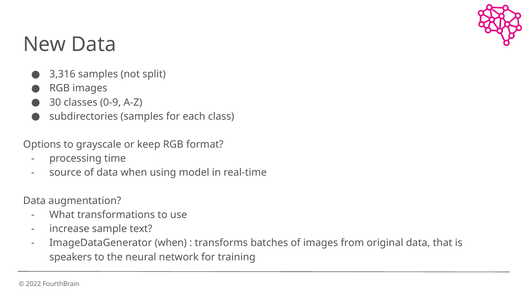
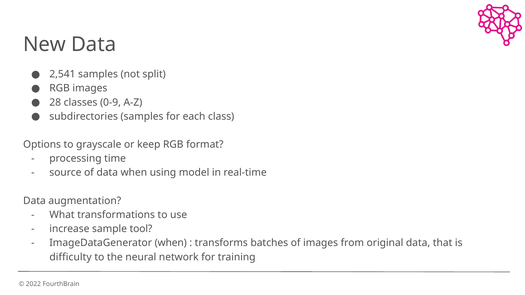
3,316: 3,316 -> 2,541 (62, 74)
30: 30 -> 28 (55, 102)
text: text -> tool (141, 229)
speakers: speakers -> difficulty (71, 257)
